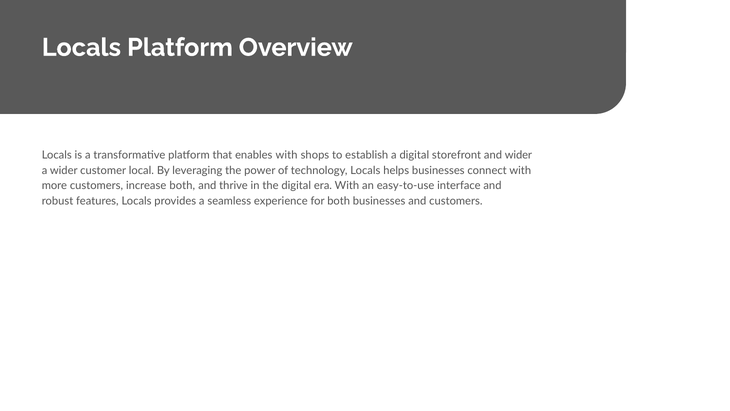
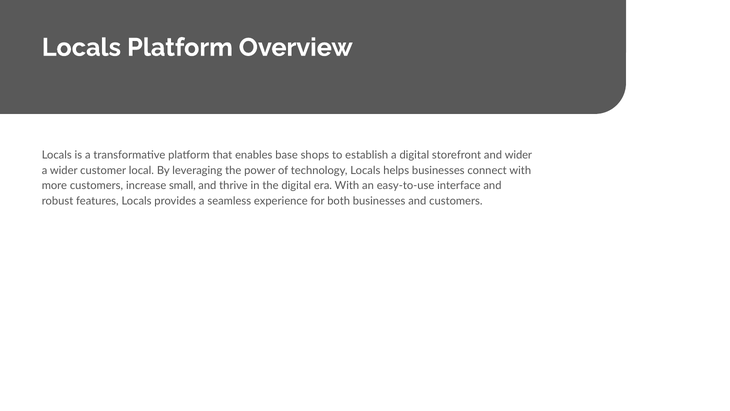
enables with: with -> base (287, 155)
increase both: both -> small (182, 186)
